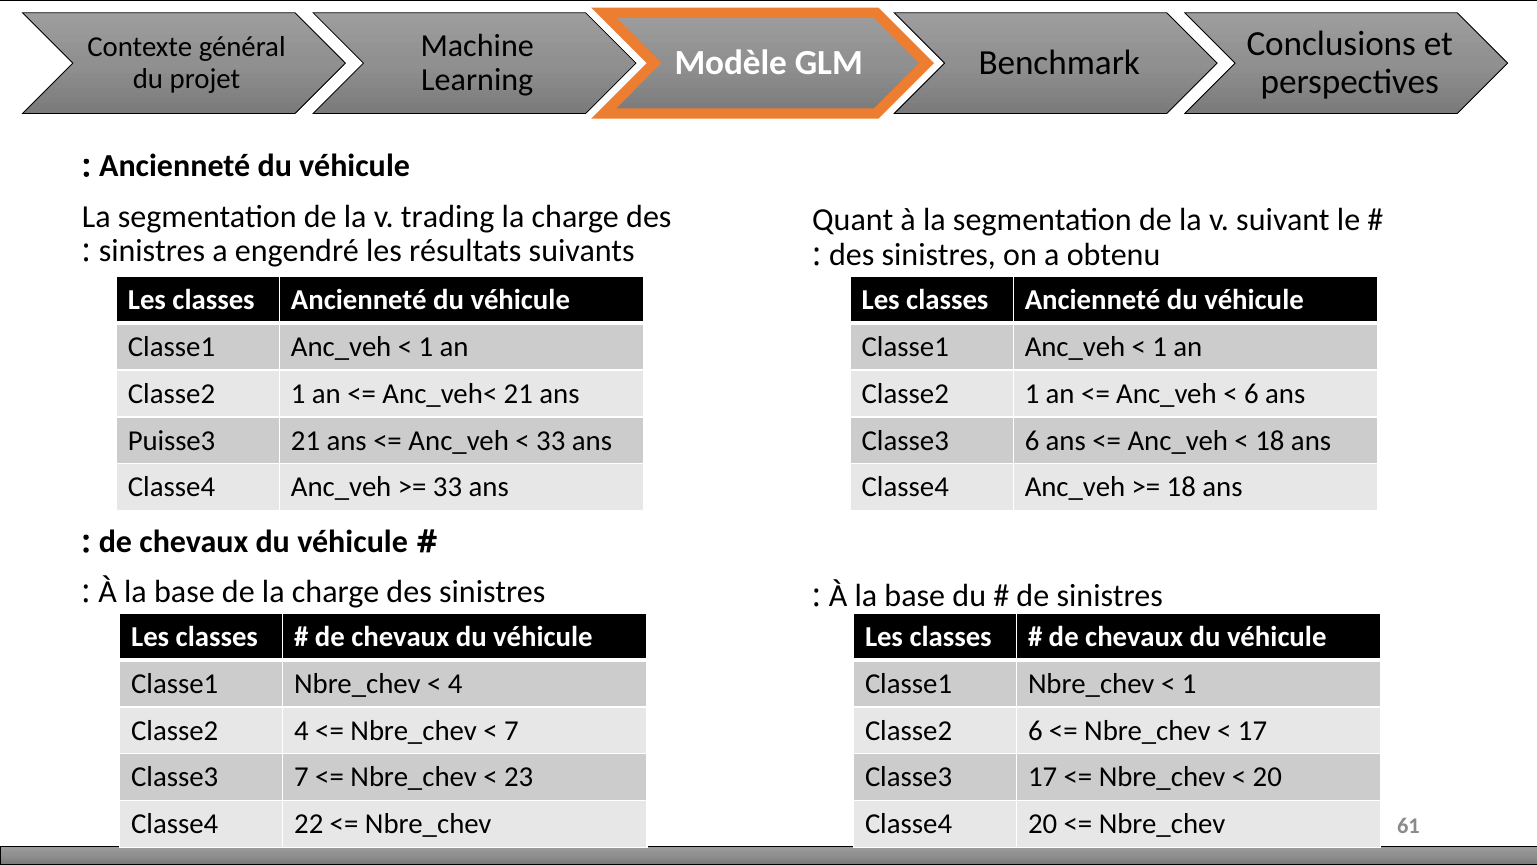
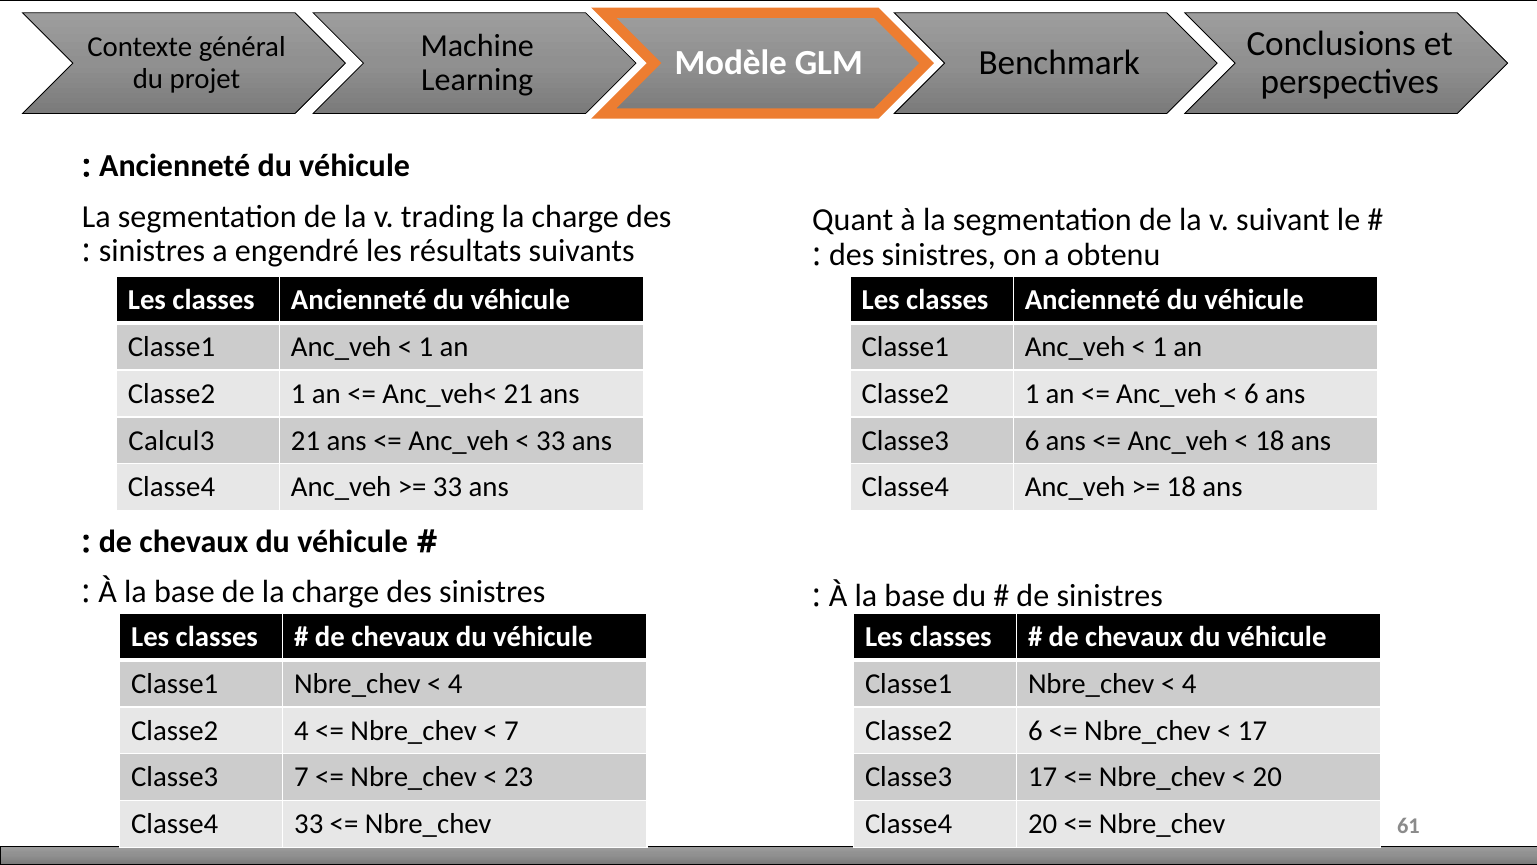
Puisse3: Puisse3 -> Calcul3 (171, 440)
1: 1 -> 4 (1189, 683)
Classe4 22: 22 -> 33 (309, 824)
